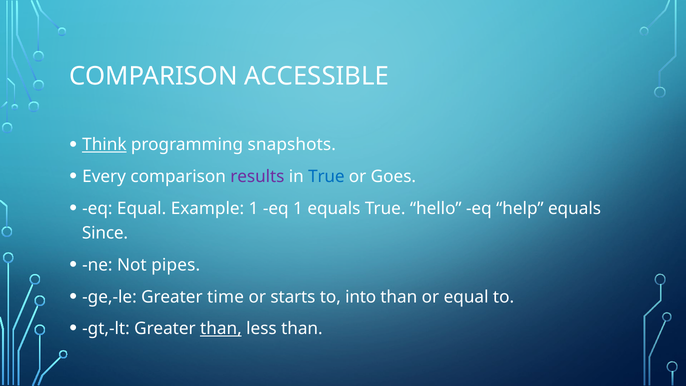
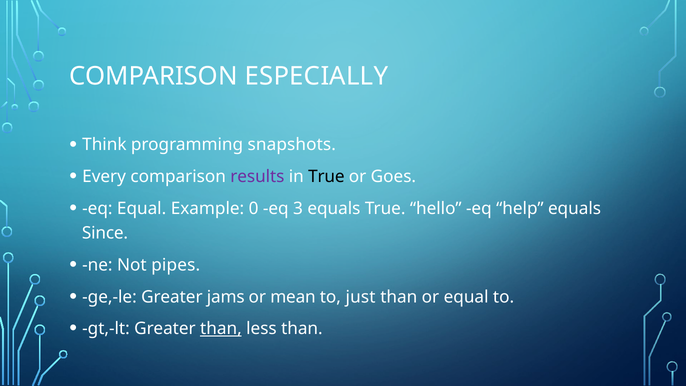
ACCESSIBLE: ACCESSIBLE -> ESPECIALLY (316, 76)
Think underline: present -> none (104, 145)
True colour: blue -> black (326, 177)
Example 1: 1 -> 0 (254, 208)
eq 1: 1 -> 3 (298, 208)
time: time -> jams (226, 297)
starts: starts -> mean (293, 297)
into: into -> just (361, 297)
